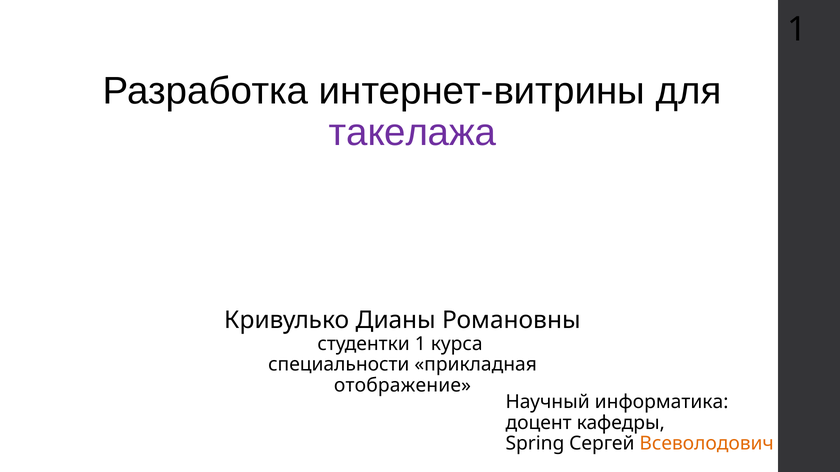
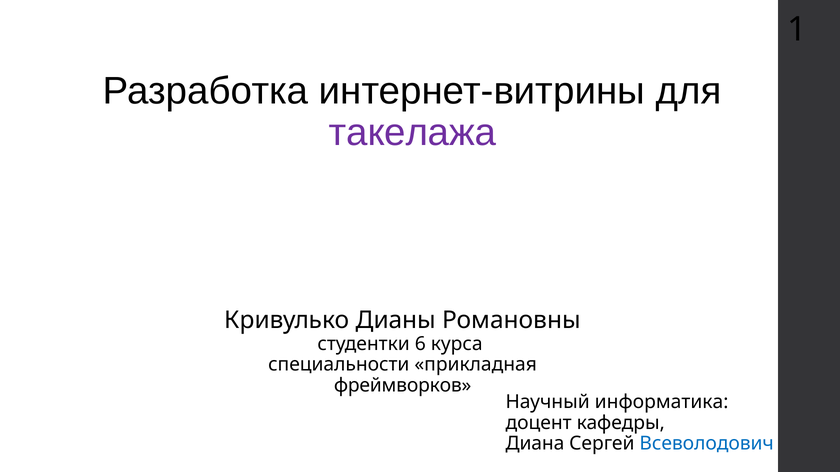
студентки 1: 1 -> 6 (420, 344)
отображение: отображение -> фреймворков (403, 386)
Spring: Spring -> Диана (535, 444)
Всеволодович colour: orange -> blue (707, 444)
